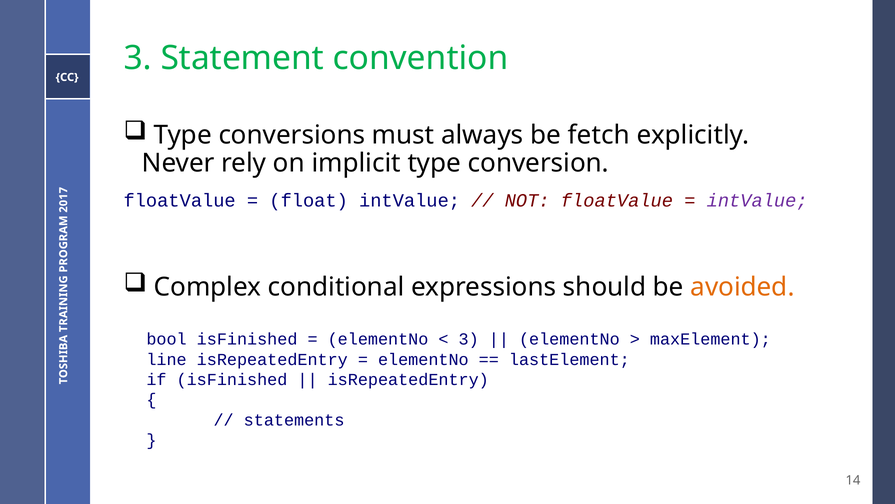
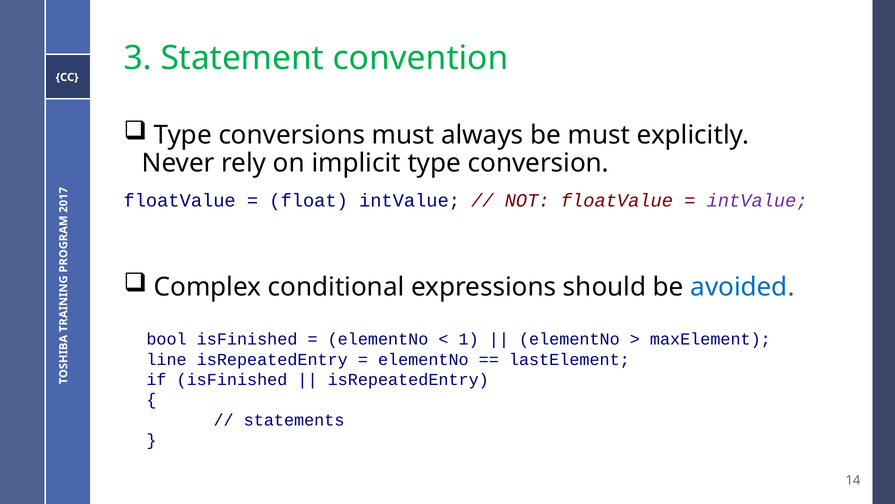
be fetch: fetch -> must (599, 135)
avoided colour: orange -> blue (742, 287)
3: 3 -> 1 (469, 339)
